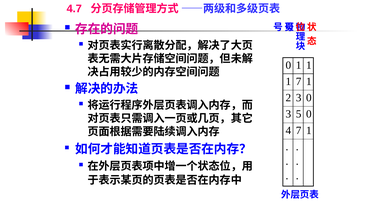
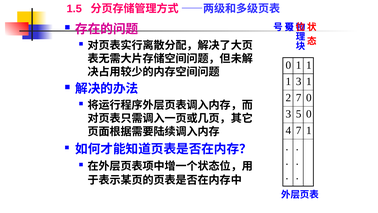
4.7: 4.7 -> 1.5 (74, 9)
1 7: 7 -> 3 (299, 81)
2 3: 3 -> 7 (299, 98)
